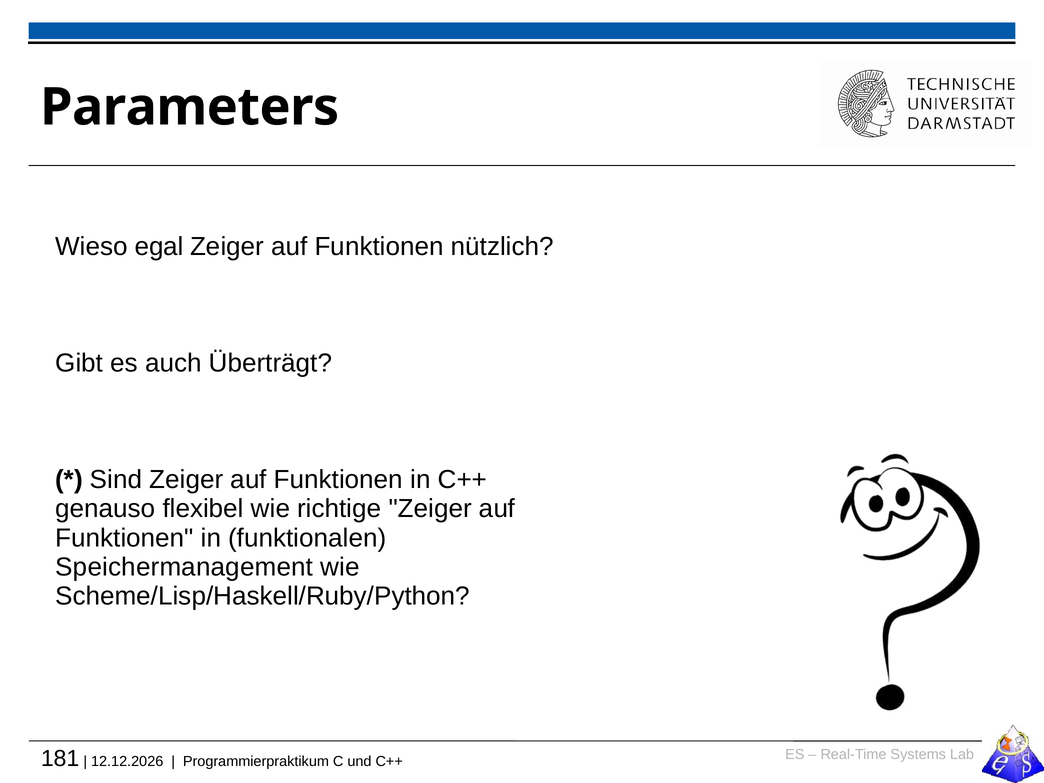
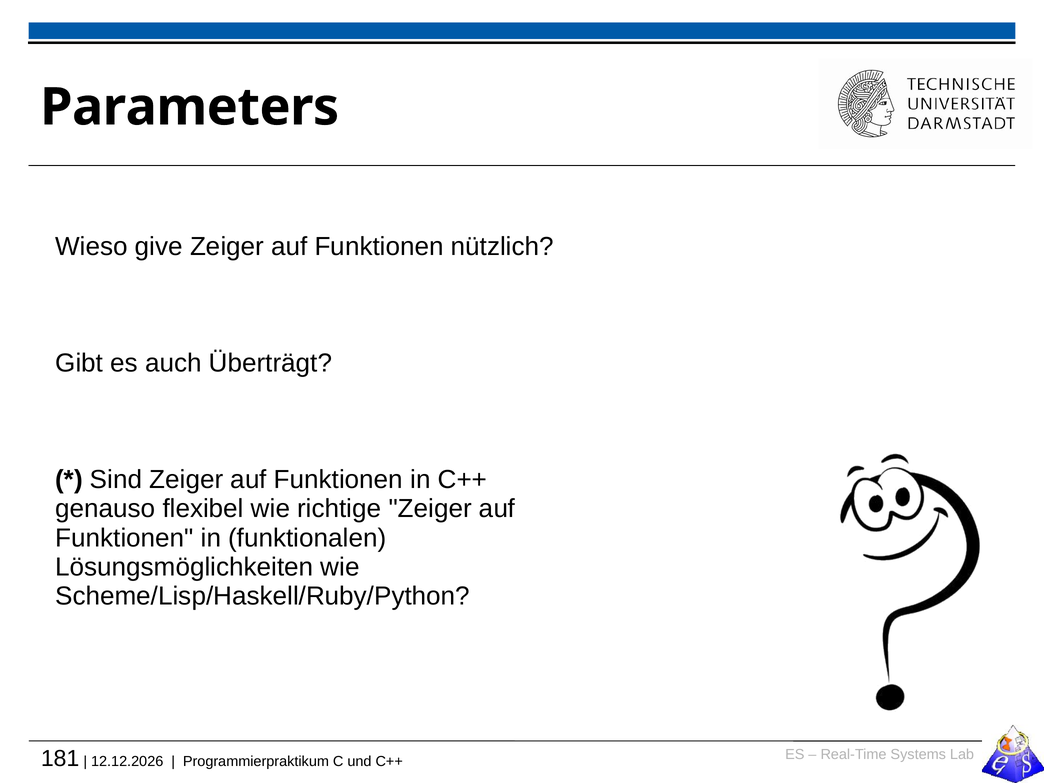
egal: egal -> give (159, 247)
Speichermanagement: Speichermanagement -> Lösungsmöglichkeiten (184, 567)
